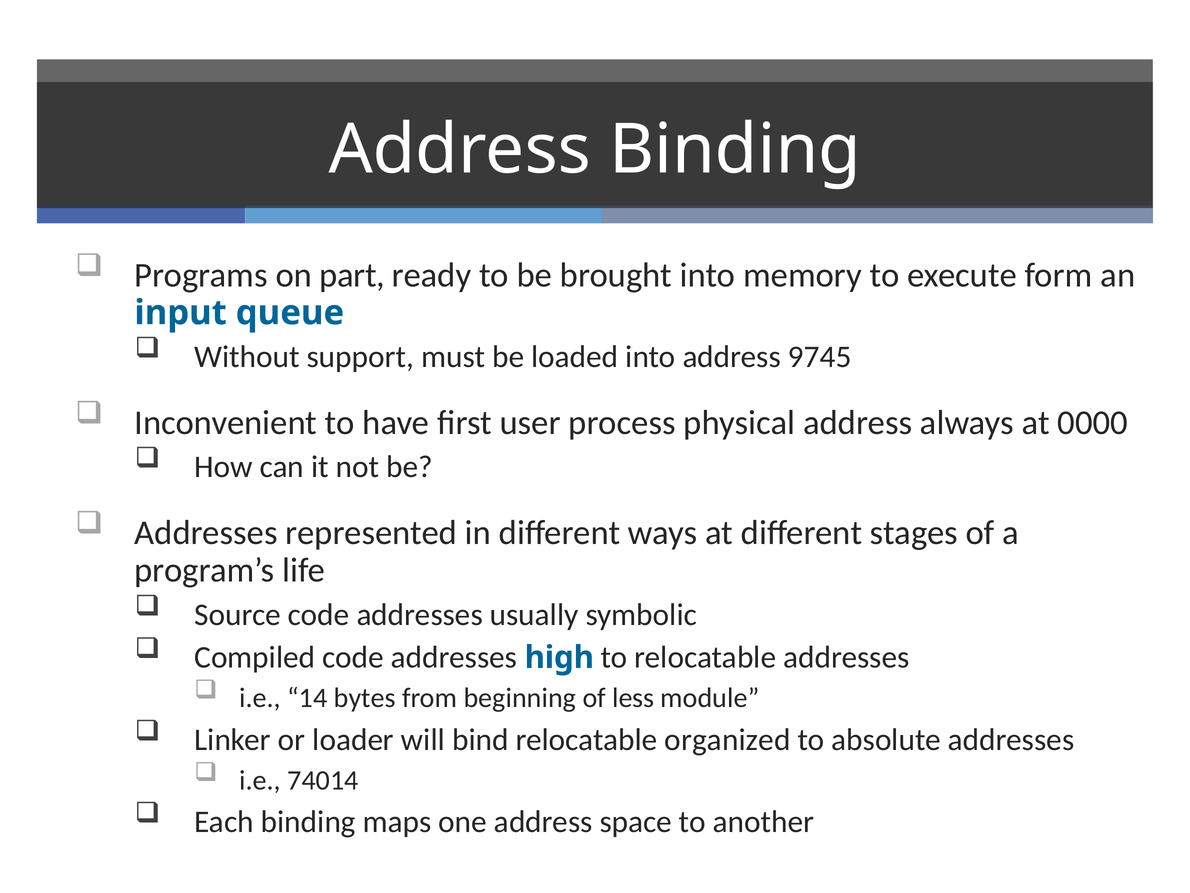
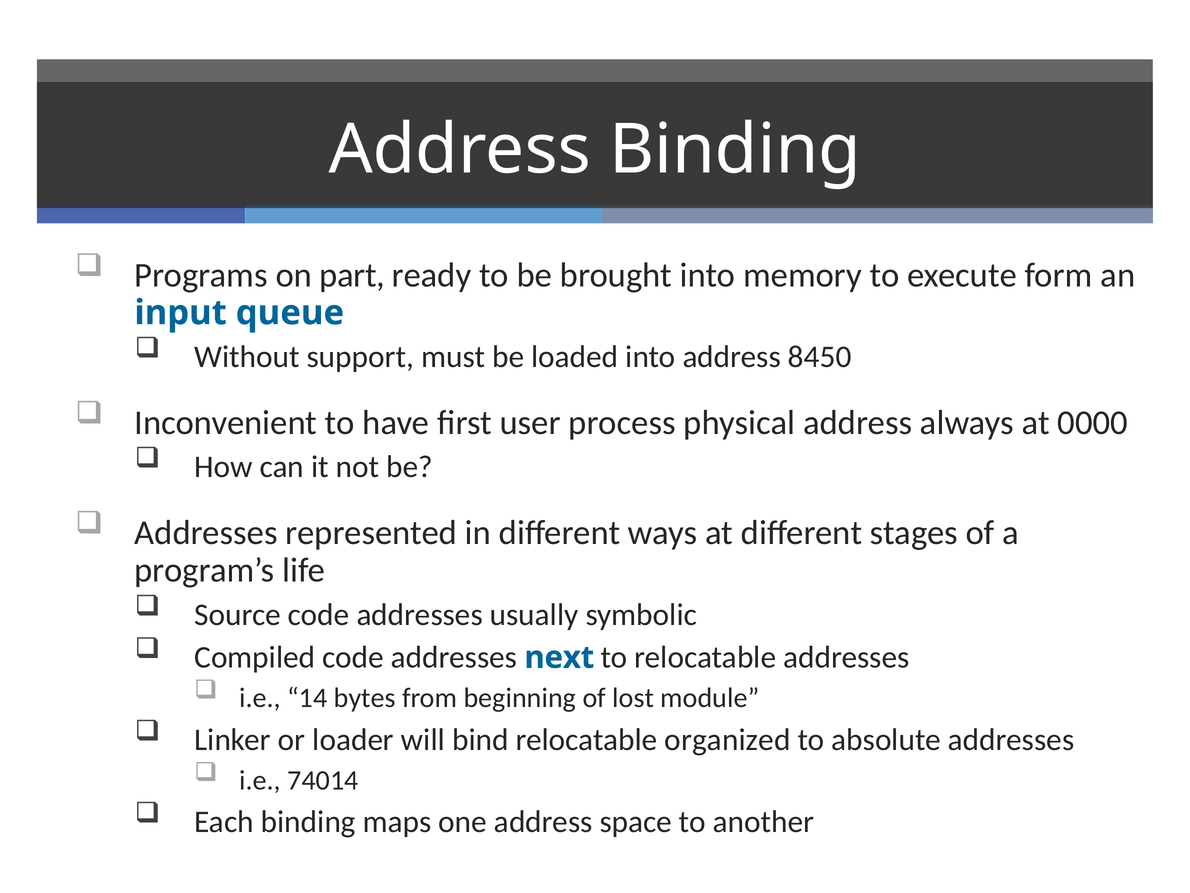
9745: 9745 -> 8450 (820, 357)
high: high -> next (559, 657)
less: less -> lost (633, 698)
